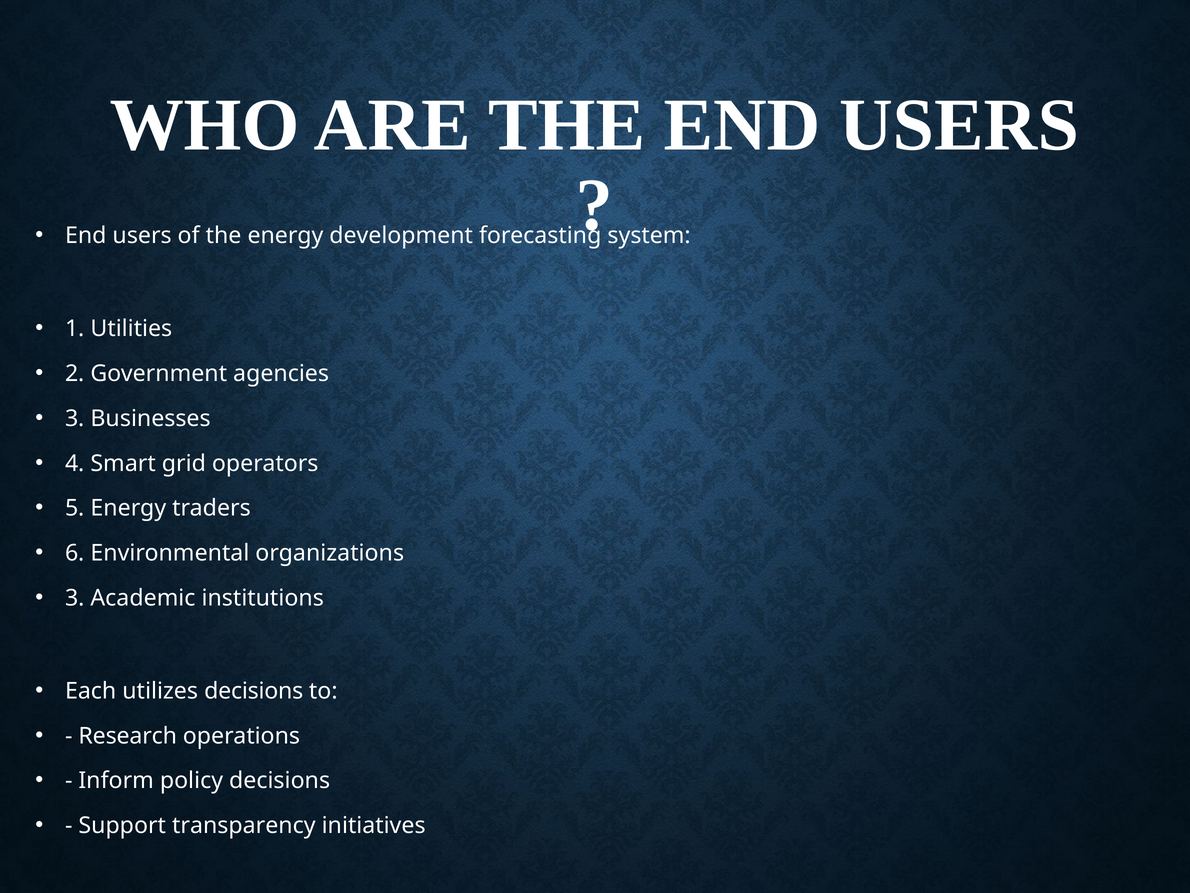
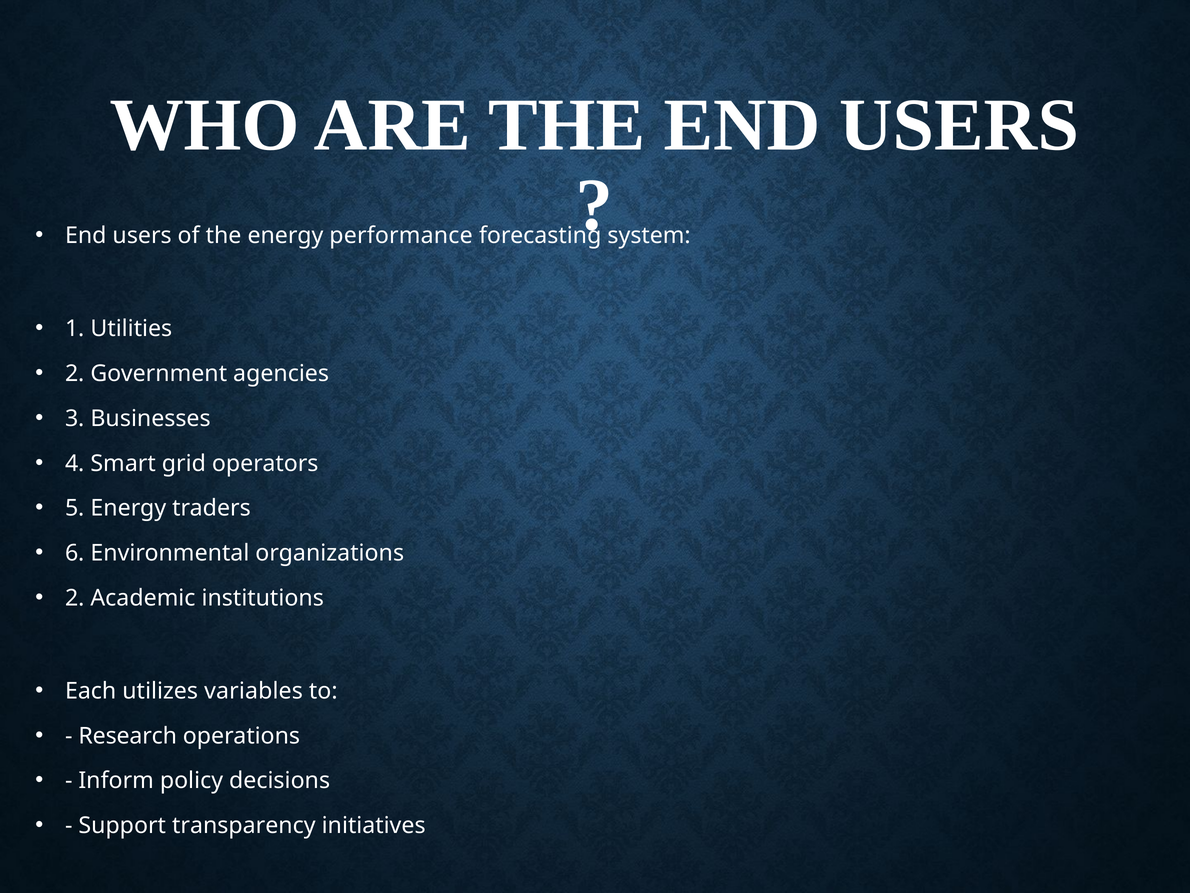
development: development -> performance (401, 236)
3: 3 -> 2 (75, 598)
utilizes decisions: decisions -> variables (254, 691)
